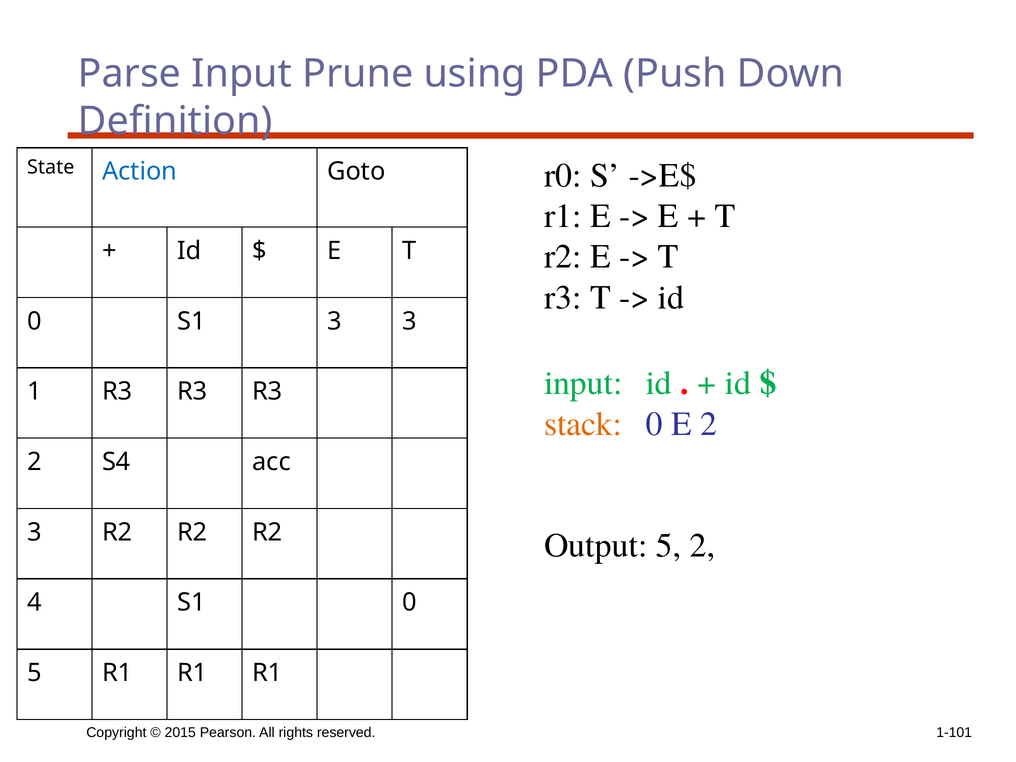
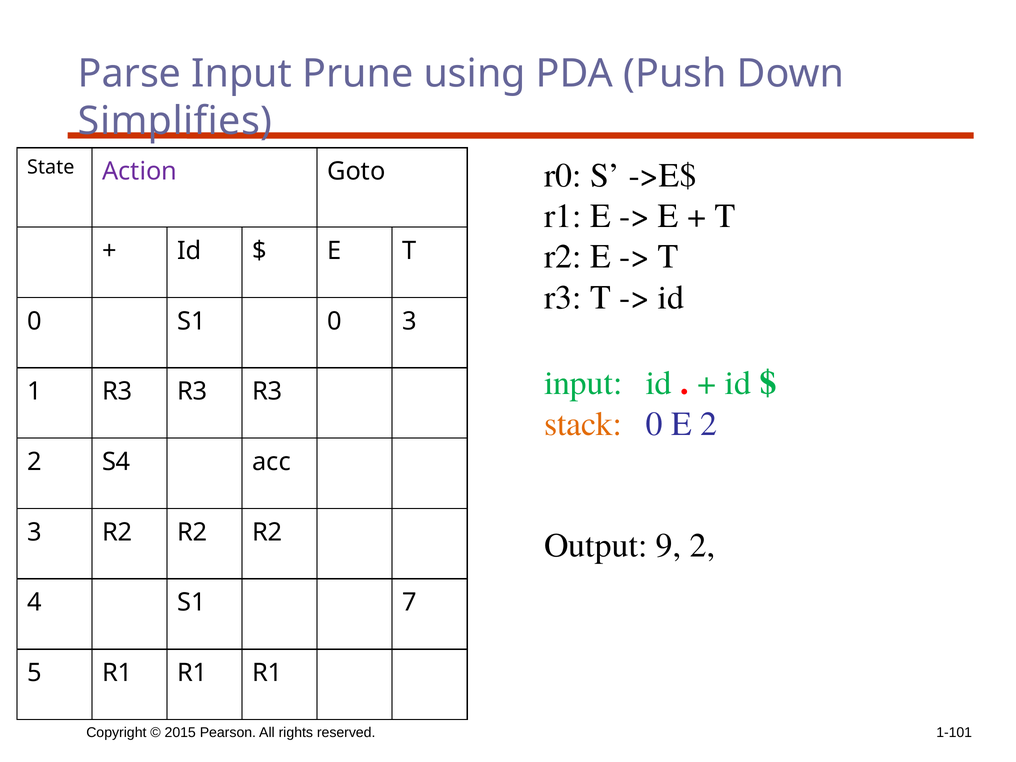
Definition: Definition -> Simplifies (175, 121)
Action colour: blue -> purple (140, 172)
S1 3: 3 -> 0 (335, 321)
Output 5: 5 -> 9 (669, 546)
S1 0: 0 -> 7 (409, 603)
